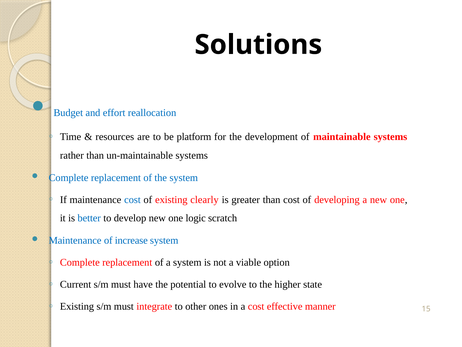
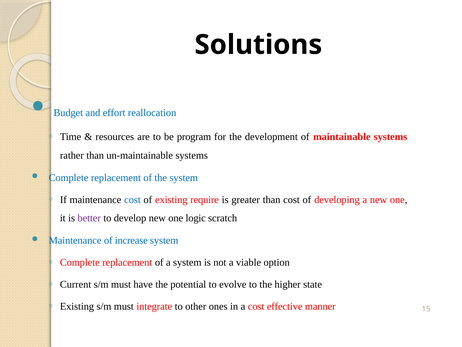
platform: platform -> program (194, 137)
clearly: clearly -> require (205, 199)
better colour: blue -> purple (89, 218)
